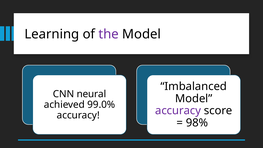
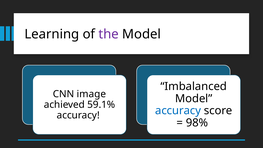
neural: neural -> image (91, 94)
99.0%: 99.0% -> 59.1% (101, 105)
accuracy colour: purple -> blue (178, 111)
